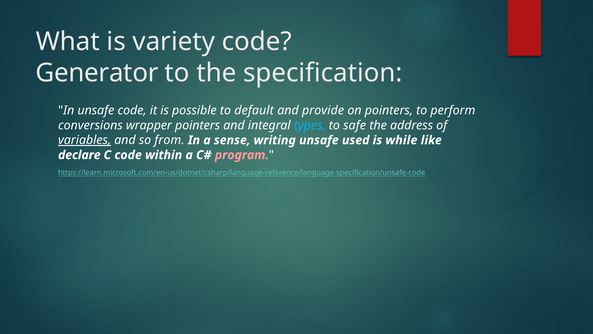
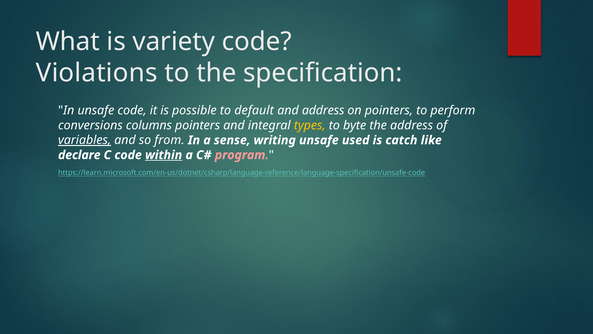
Generator: Generator -> Violations (97, 73)
and provide: provide -> address (323, 110)
wrapper: wrapper -> columns (149, 125)
types colour: light blue -> yellow (310, 125)
safe: safe -> byte (355, 125)
while: while -> catch (401, 140)
within underline: none -> present (164, 155)
